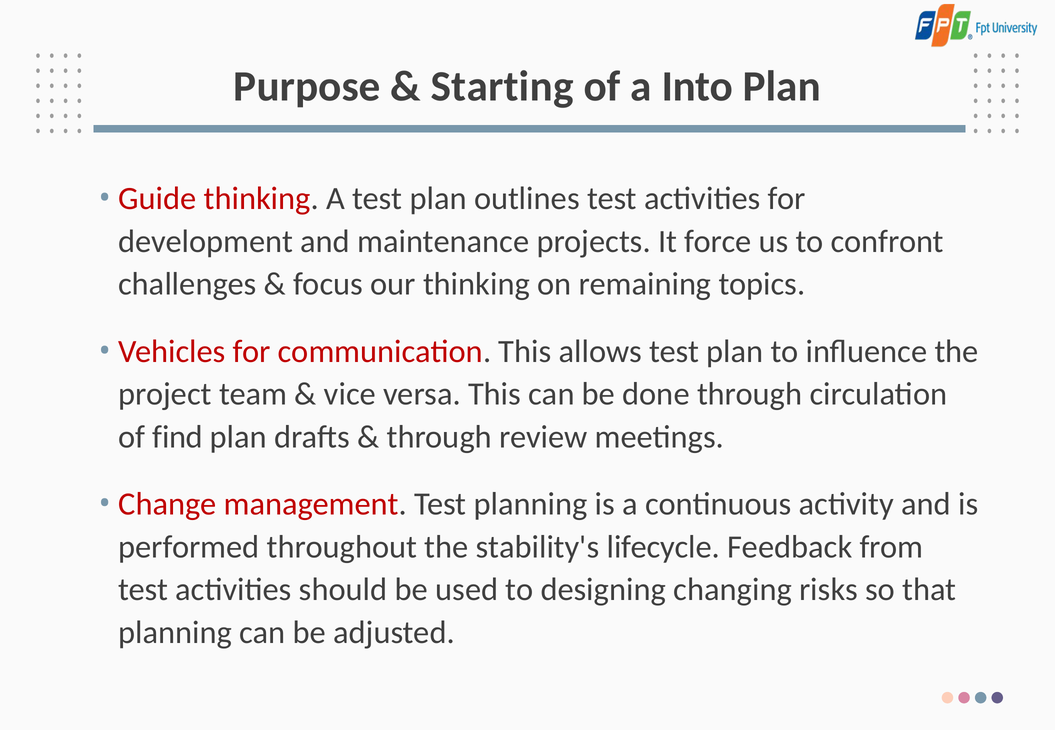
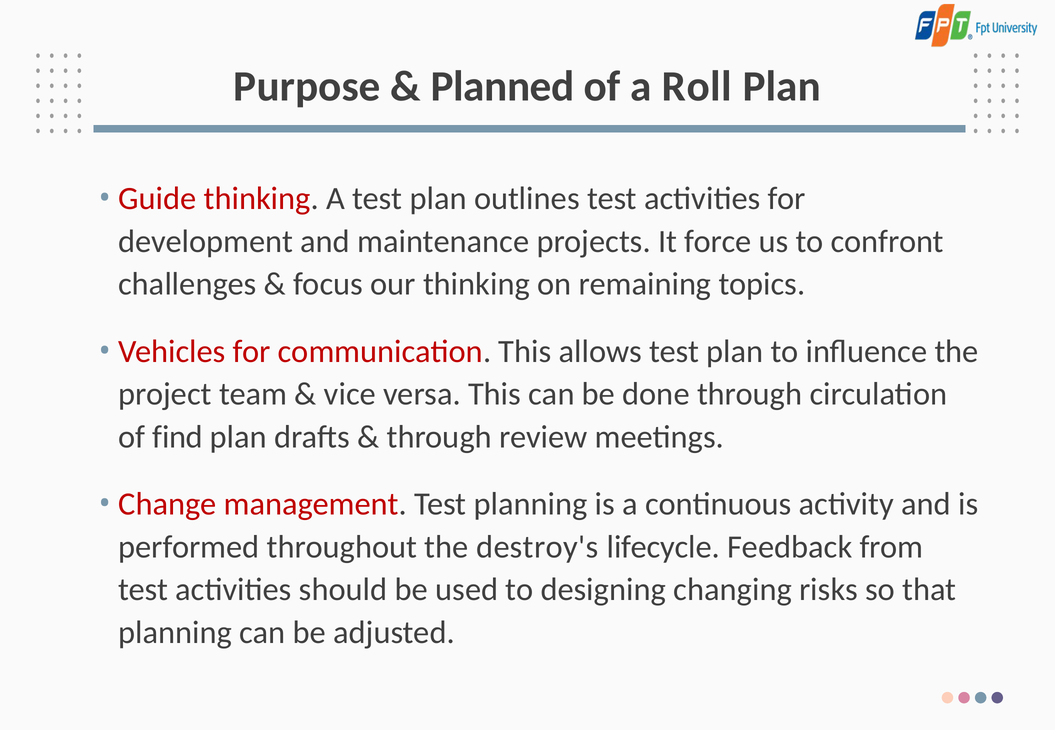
Starting: Starting -> Planned (503, 87)
Into: Into -> Roll (697, 87)
stability's: stability's -> destroy's (537, 547)
